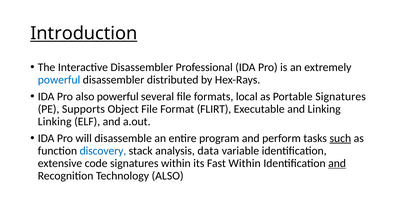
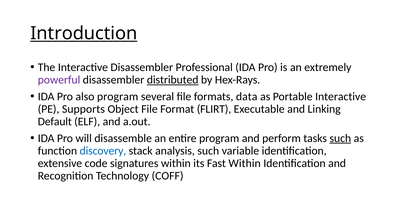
powerful colour: blue -> purple (59, 80)
distributed underline: none -> present (173, 80)
also powerful: powerful -> program (118, 96)
local: local -> data (247, 96)
Portable Signatures: Signatures -> Interactive (341, 96)
Linking: Linking -> Default (55, 121)
analysis data: data -> such (208, 151)
and underline: present -> none (337, 163)
Technology ALSO: ALSO -> COFF (168, 176)
